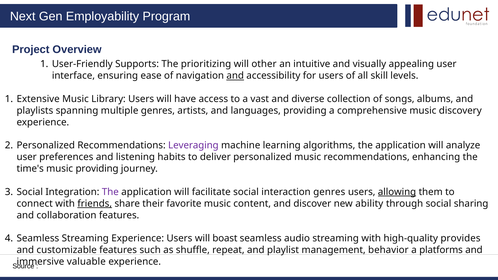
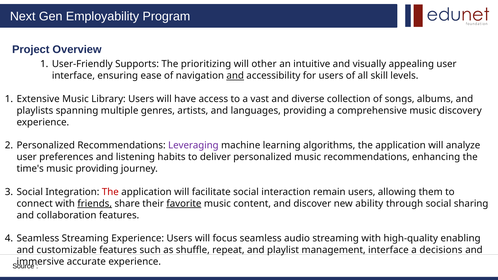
The colour: purple -> red (110, 192)
interaction genres: genres -> remain (329, 192)
allowing underline: present -> none (397, 192)
favorite underline: none -> present (184, 204)
boast: boast -> focus (225, 239)
provides: provides -> enabling (461, 239)
management behavior: behavior -> interface (388, 250)
platforms: platforms -> decisions (441, 250)
valuable: valuable -> accurate (86, 262)
